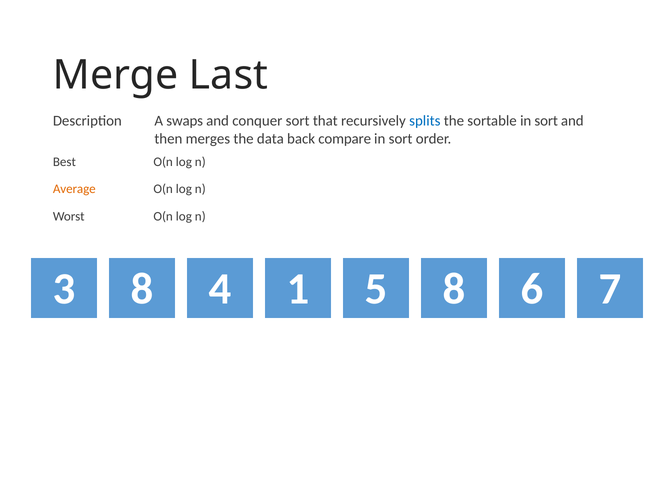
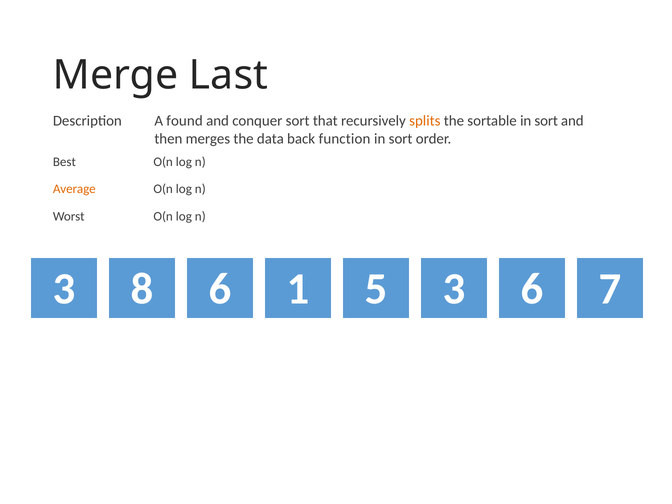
swaps: swaps -> found (185, 121)
splits colour: blue -> orange (425, 121)
compare: compare -> function (345, 139)
8 4: 4 -> 6 (220, 289)
5 8: 8 -> 3 (454, 289)
